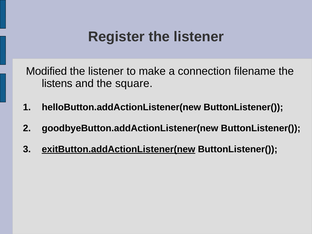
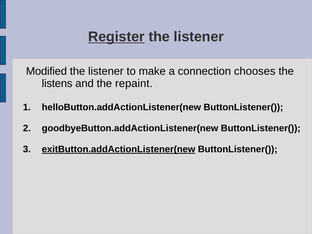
Register underline: none -> present (116, 37)
filename: filename -> chooses (255, 71)
square: square -> repaint (134, 84)
